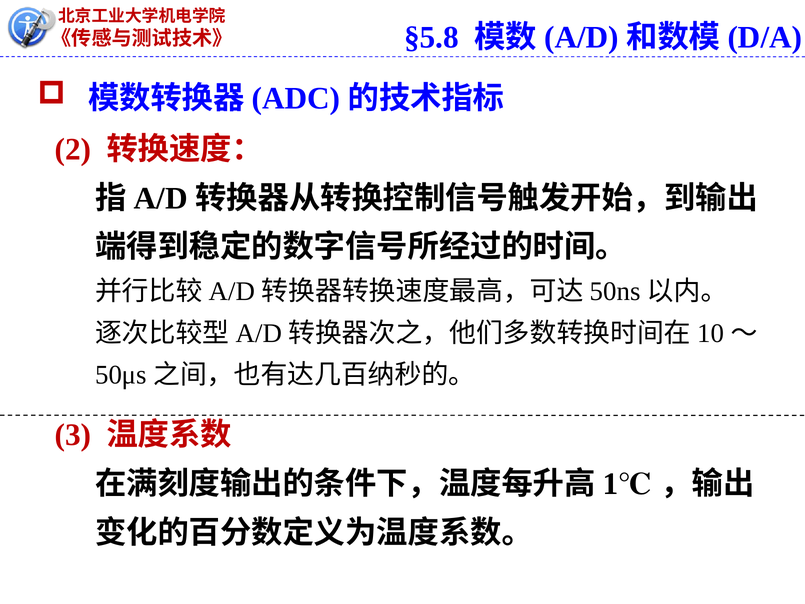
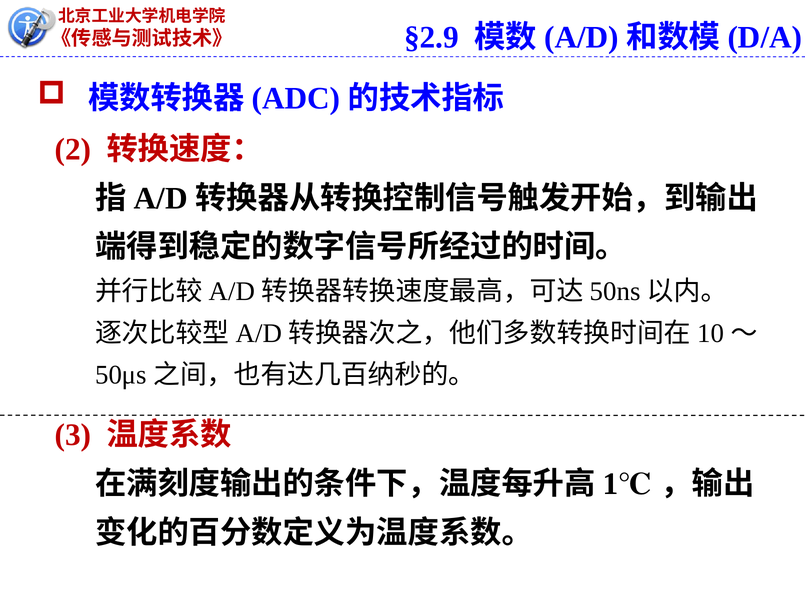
§5.8: §5.8 -> §2.9 (431, 37)
